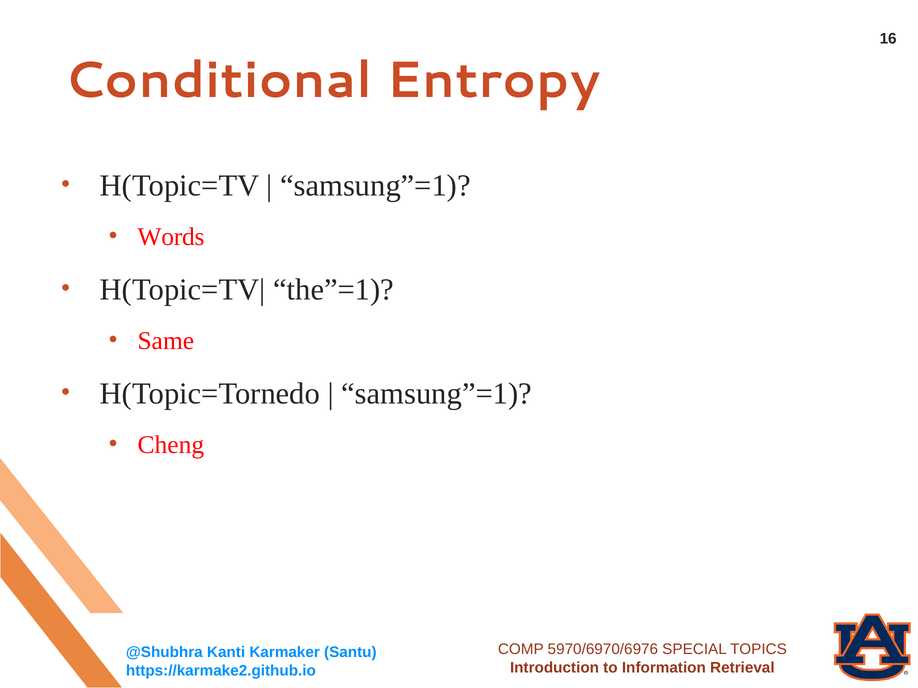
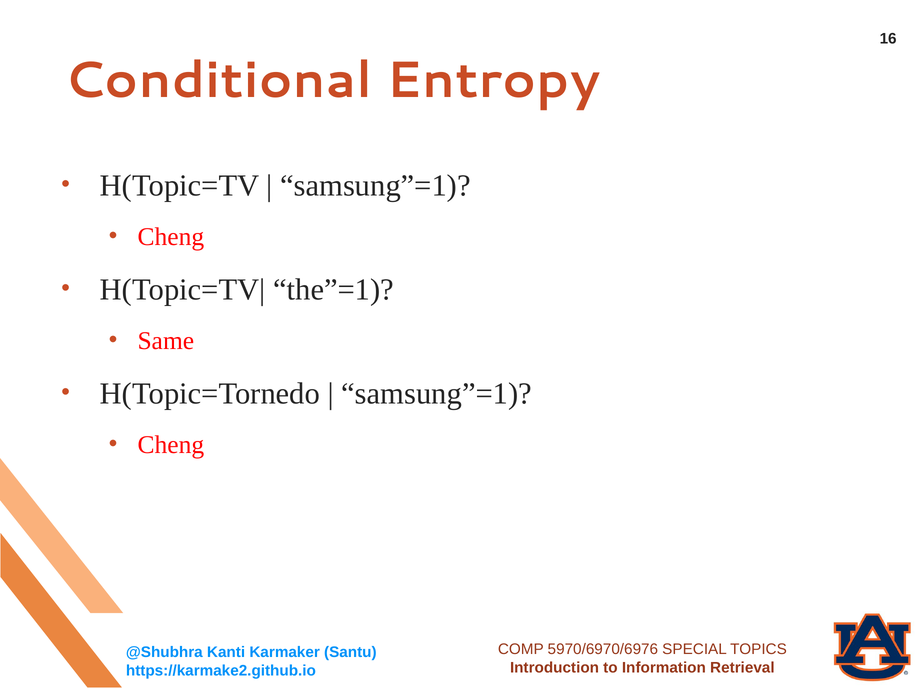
Words: Words -> Cheng (171, 237)
